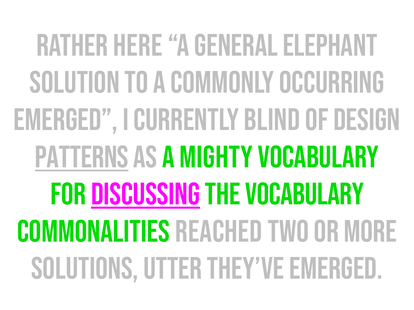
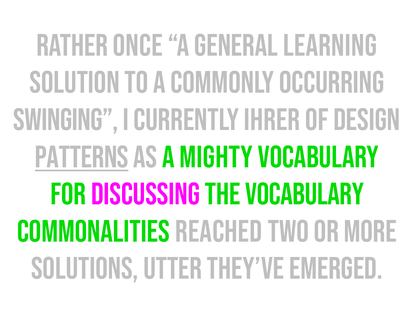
here: here -> once (138, 46)
elephant: elephant -> learning (330, 46)
emerged: emerged -> swinging (66, 120)
blind: blind -> ihrer (272, 120)
discussing underline: present -> none (145, 195)
